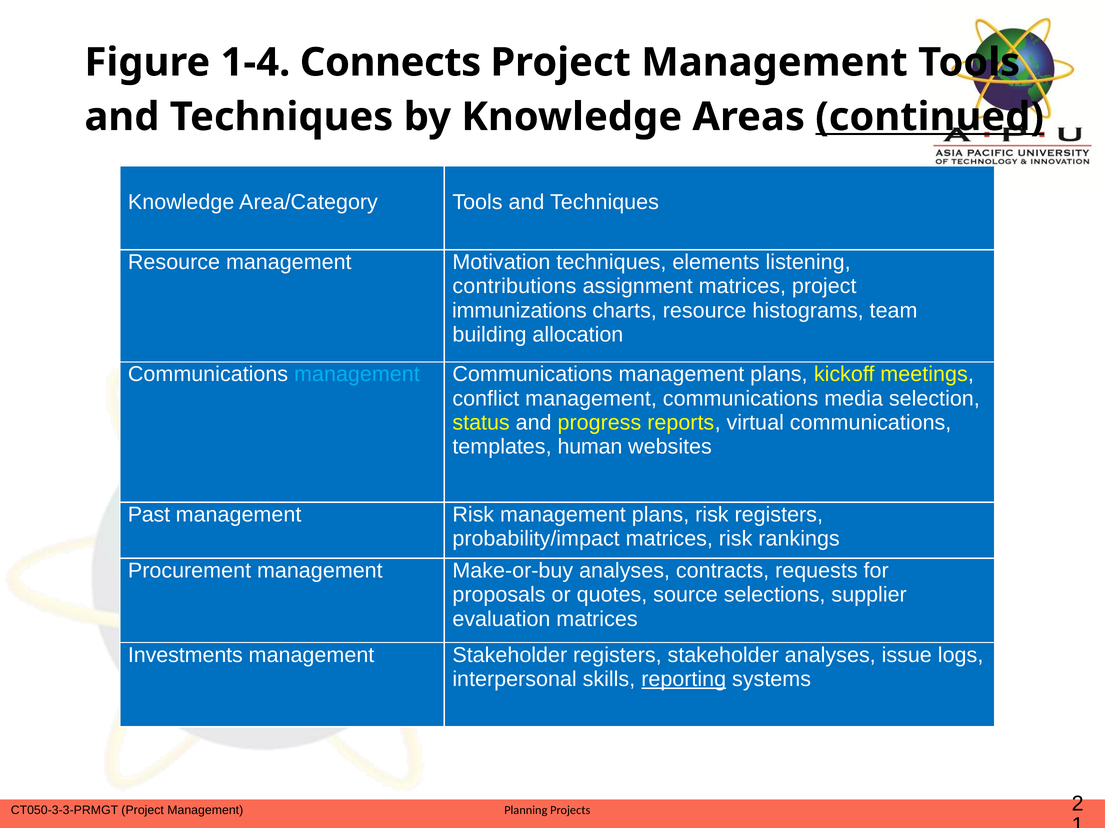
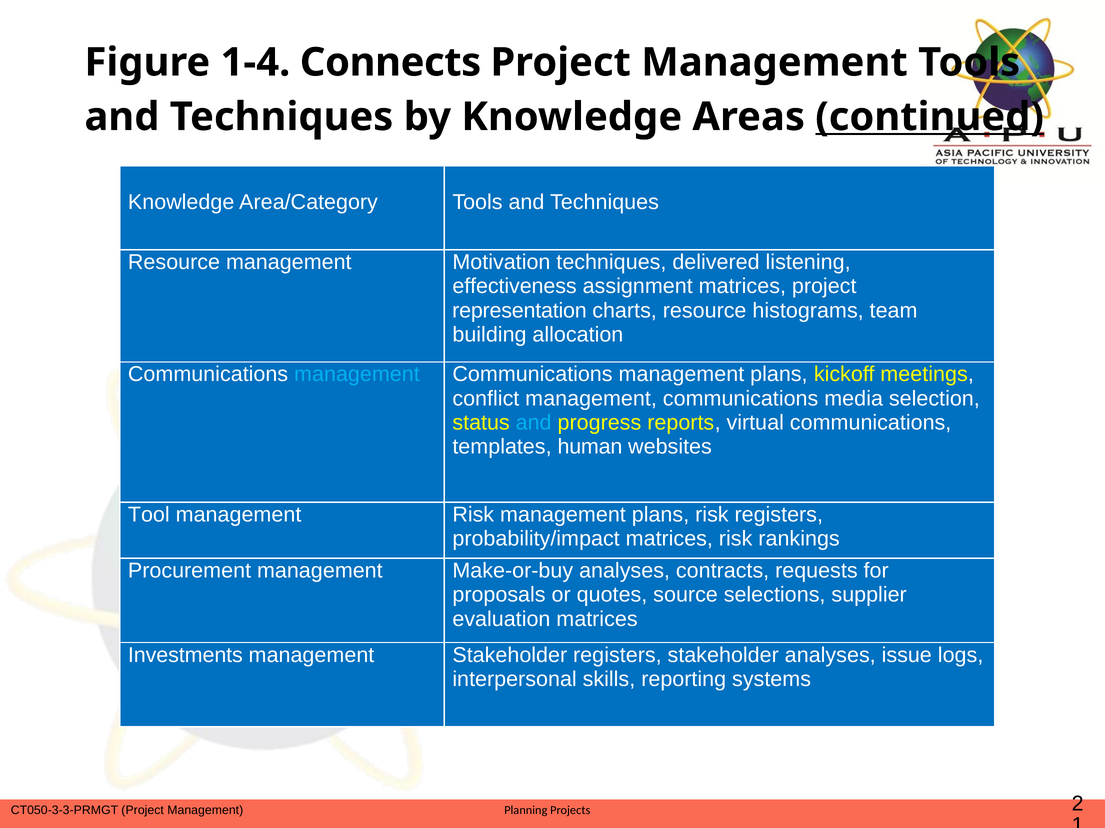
elements: elements -> delivered (716, 262)
contributions: contributions -> effectiveness (515, 287)
immunizations: immunizations -> representation (519, 311)
and colour: white -> light blue (534, 423)
Past: Past -> Tool (149, 515)
reporting underline: present -> none (684, 680)
